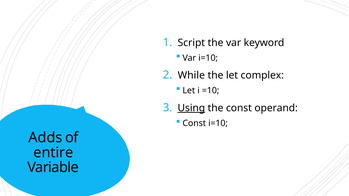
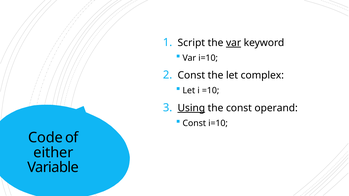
var underline: none -> present (234, 43)
While: While -> Const (191, 75)
Adds: Adds -> Code (45, 138)
entire: entire -> either (53, 153)
